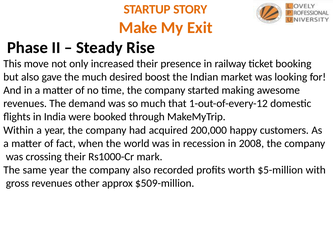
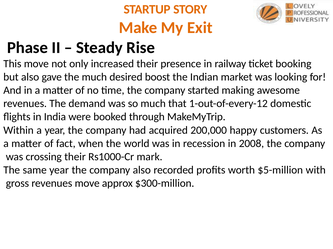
revenues other: other -> move (87, 184)
$509-million: $509-million -> $300-million (165, 184)
